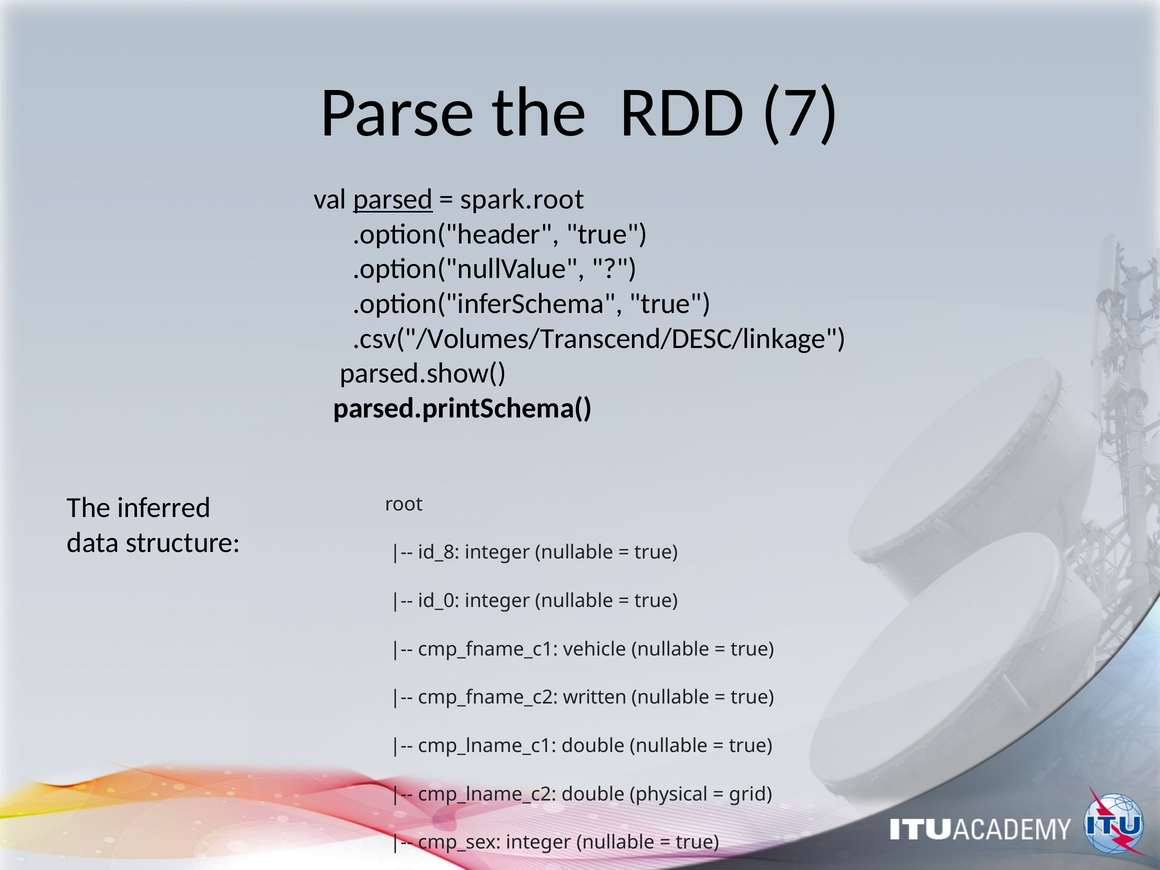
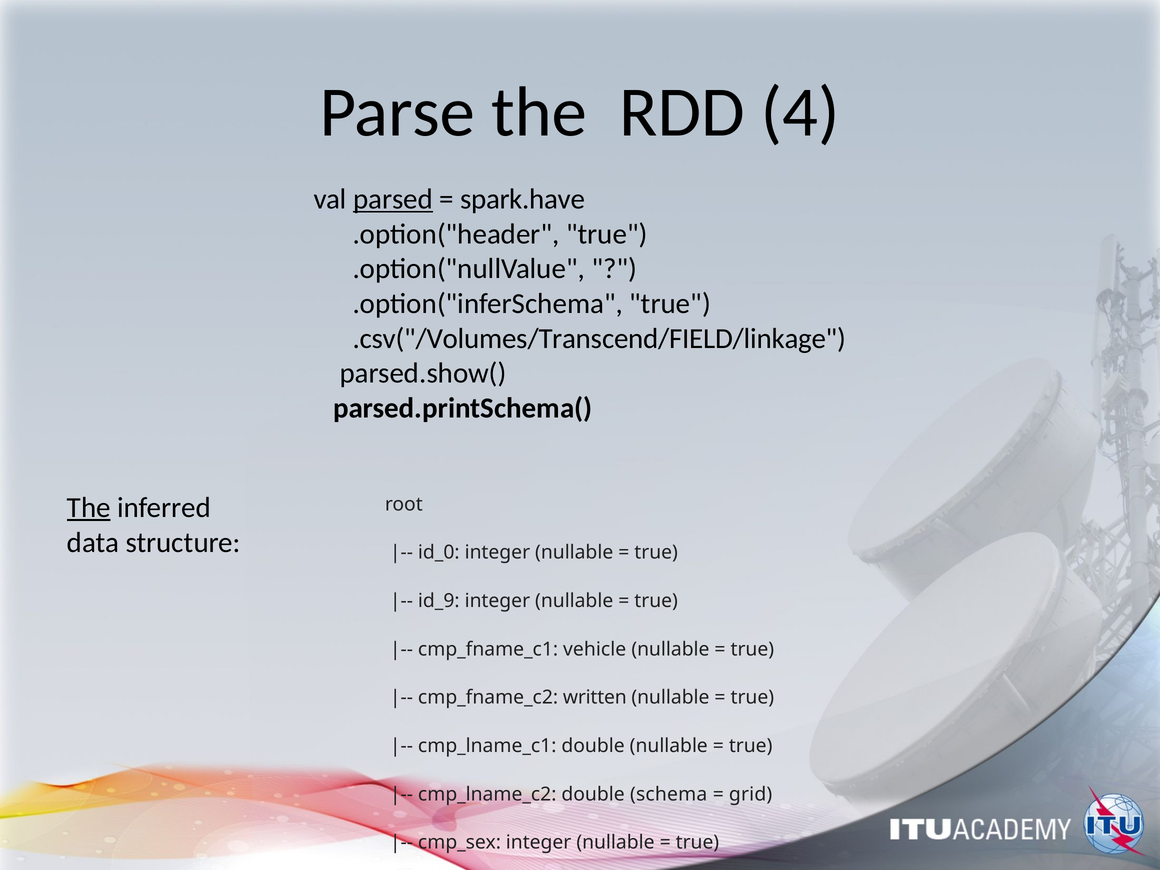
7: 7 -> 4 (800, 112)
spark.root: spark.root -> spark.have (523, 199)
.csv("/Volumes/Transcend/DESC/linkage: .csv("/Volumes/Transcend/DESC/linkage -> .csv("/Volumes/Transcend/FIELD/linkage (599, 338)
The underline: none -> present (89, 508)
id_8: id_8 -> id_0 (439, 553)
id_0: id_0 -> id_9 (439, 601)
physical: physical -> schema (669, 794)
